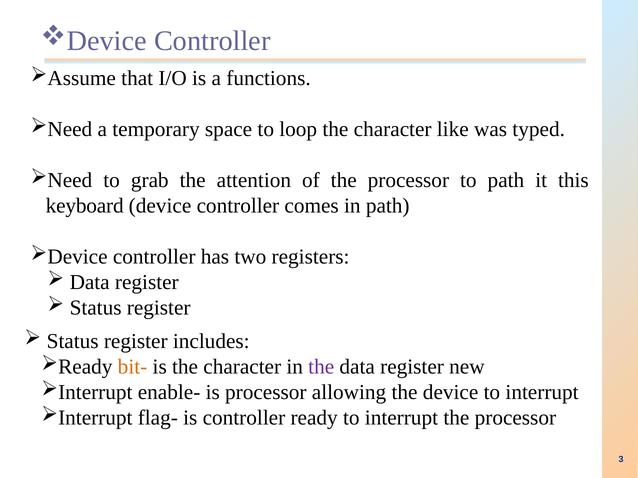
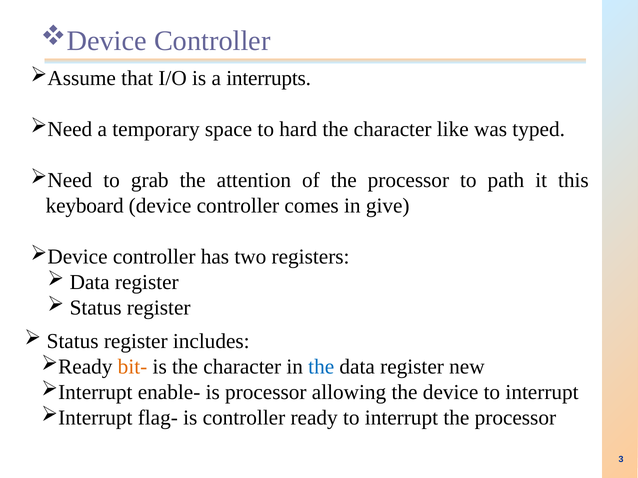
functions: functions -> interrupts (269, 78)
loop: loop -> hard (298, 129)
in path: path -> give (388, 206)
the colour: purple -> blue (321, 367)
